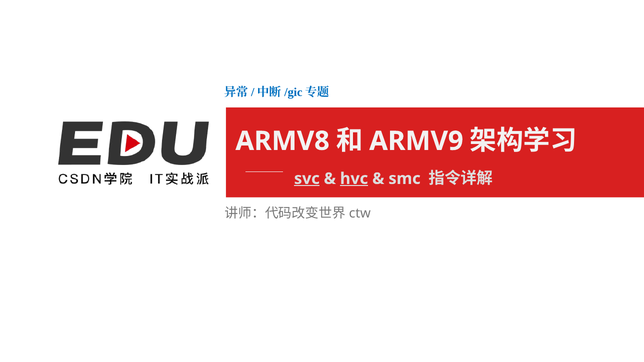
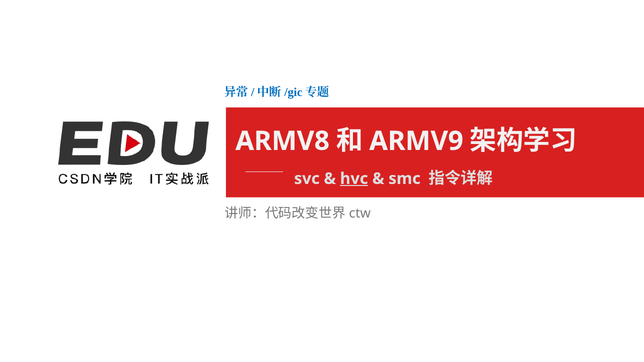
svc underline: present -> none (307, 179)
